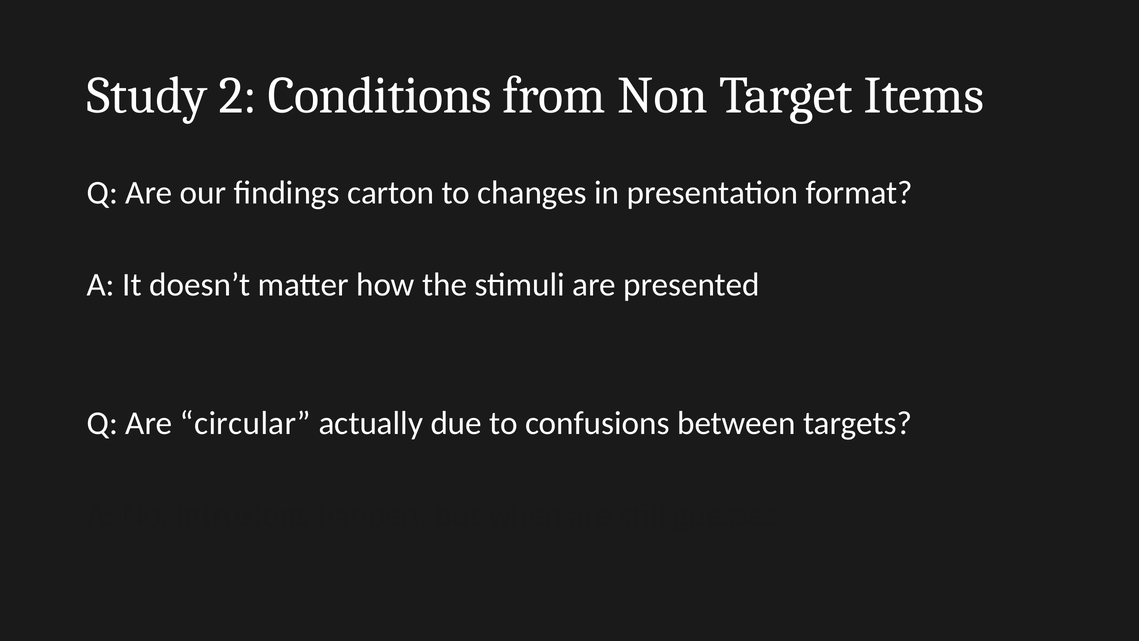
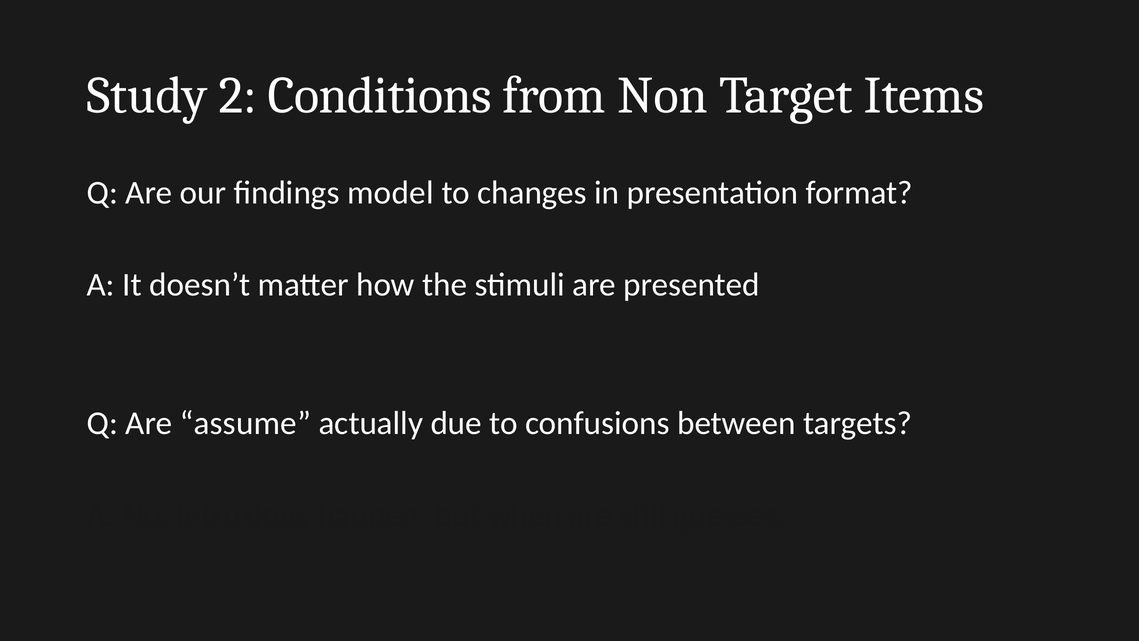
carton: carton -> model (390, 193)
circular: circular -> assume (245, 423)
